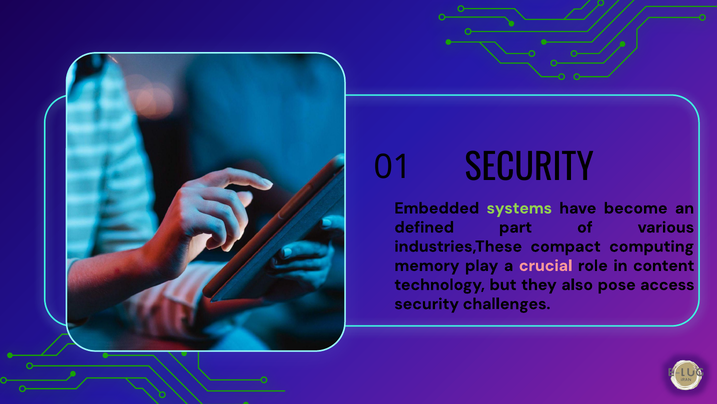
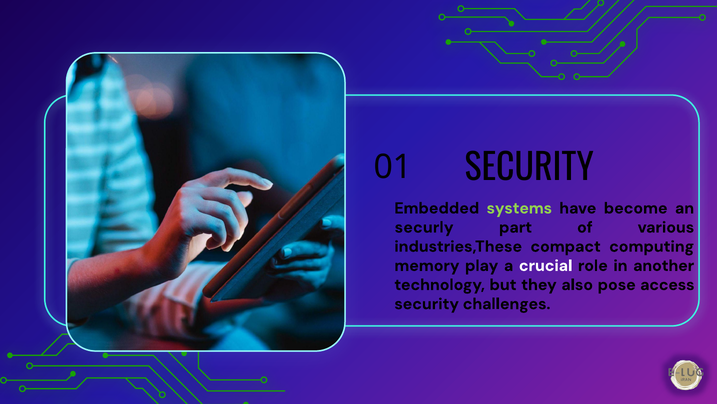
defined: defined -> securly (424, 227)
crucial colour: pink -> white (546, 265)
content: content -> another (664, 265)
